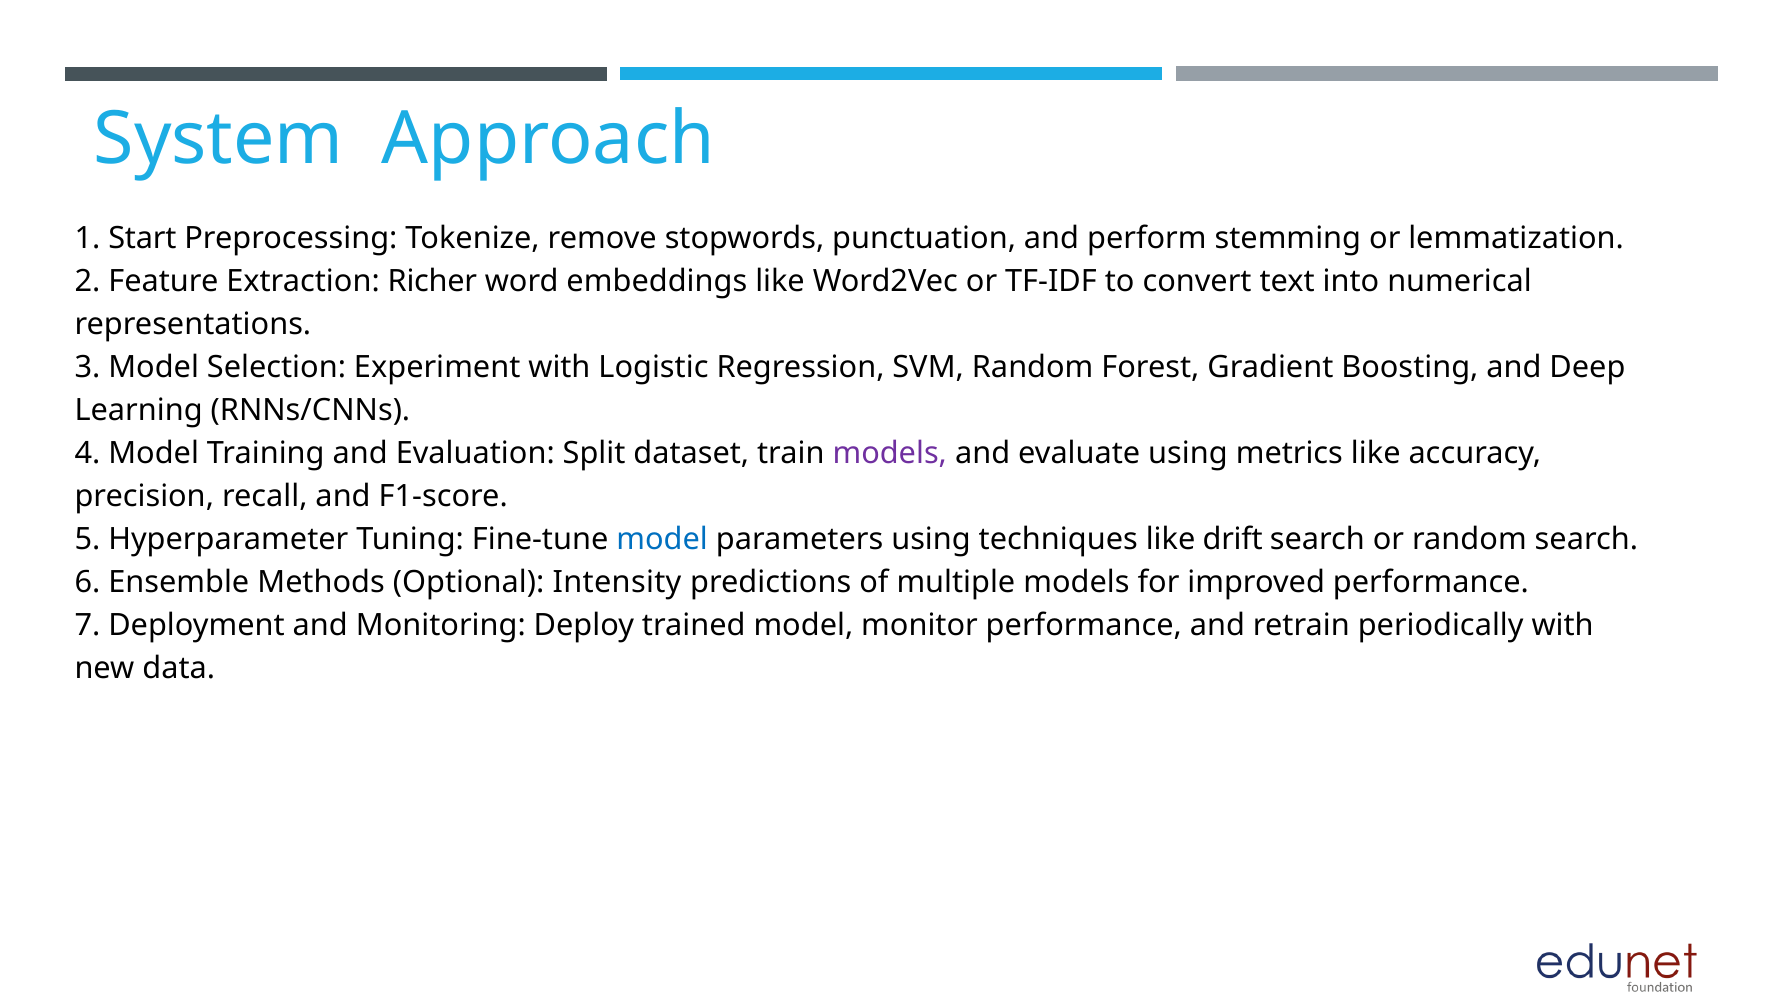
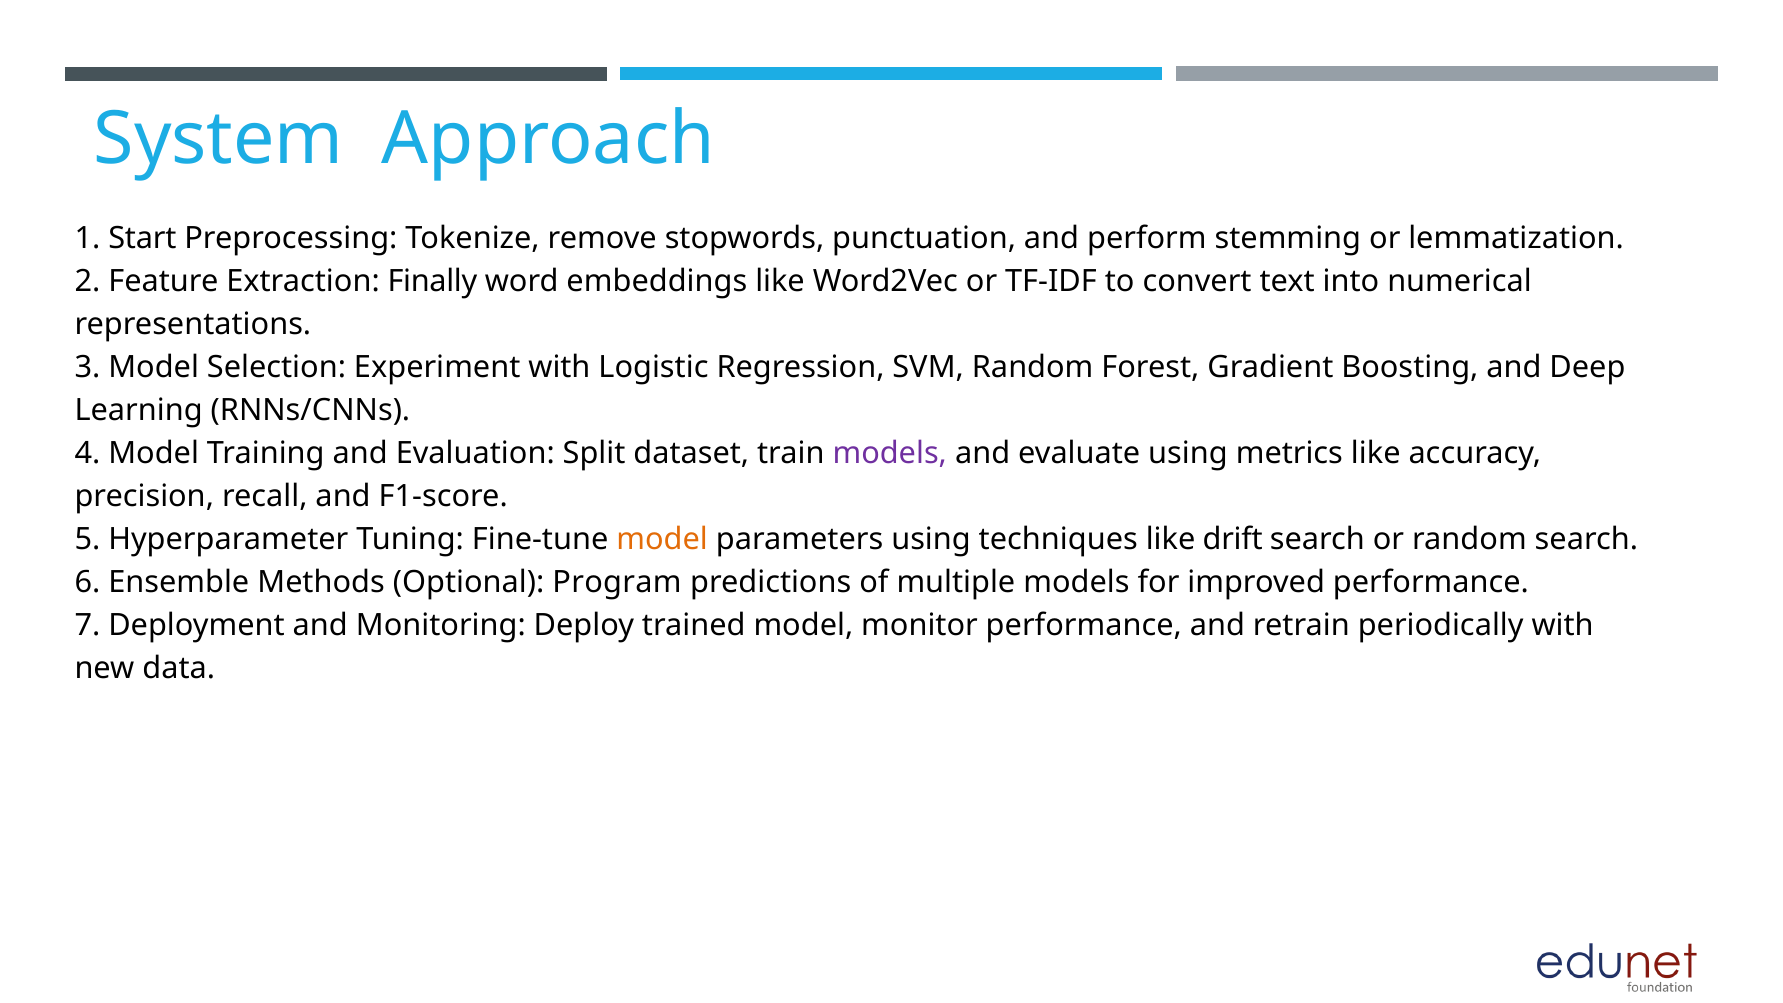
Richer: Richer -> Finally (432, 281)
model colour: blue -> orange (662, 539)
Intensity: Intensity -> Program (617, 582)
